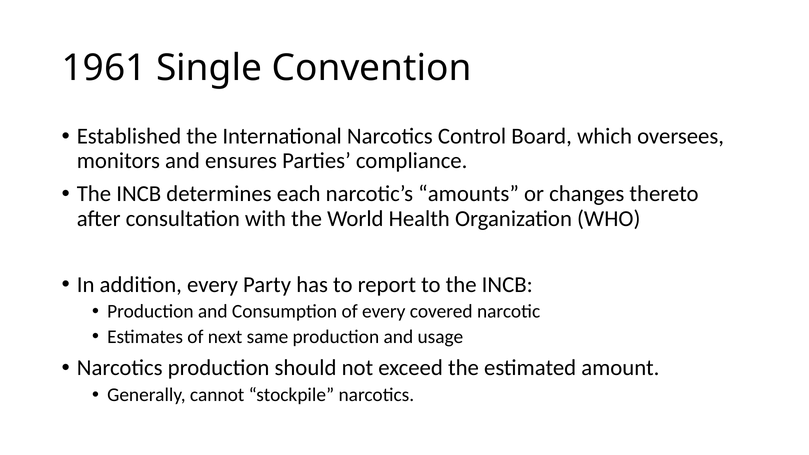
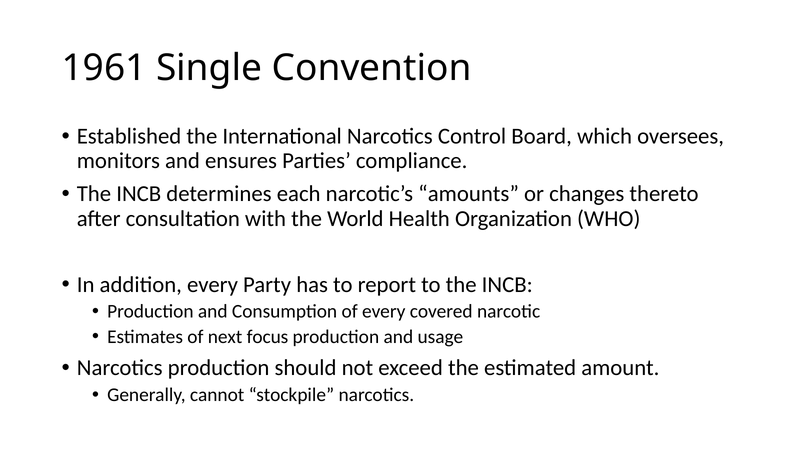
same: same -> focus (267, 337)
